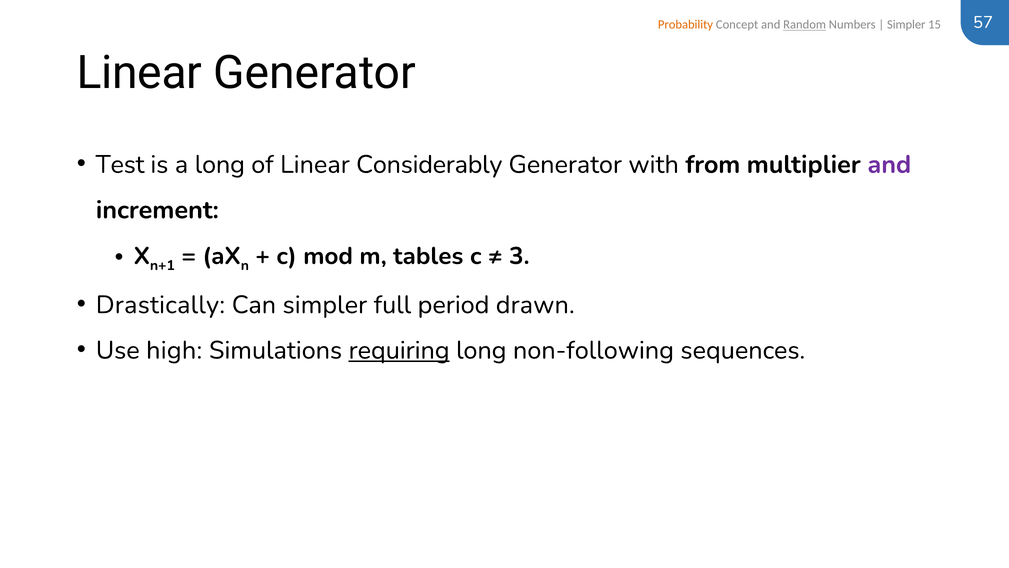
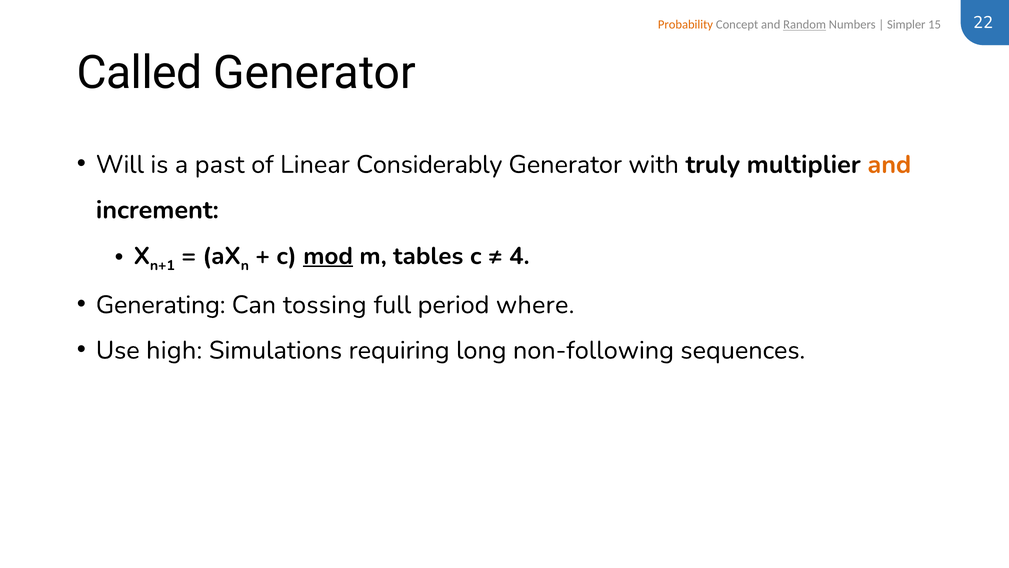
57: 57 -> 22 (983, 22)
Linear: Linear -> Called (139, 73)
Test: Test -> Will (120, 164)
a long: long -> past (220, 164)
from: from -> truly (713, 164)
and colour: purple -> orange (889, 164)
mod underline: none -> present (328, 256)
3: 3 -> 4 (519, 256)
Drastically: Drastically -> Generating (161, 305)
Can simpler: simpler -> tossing (325, 305)
drawn: drawn -> where (535, 305)
requiring underline: present -> none (399, 350)
